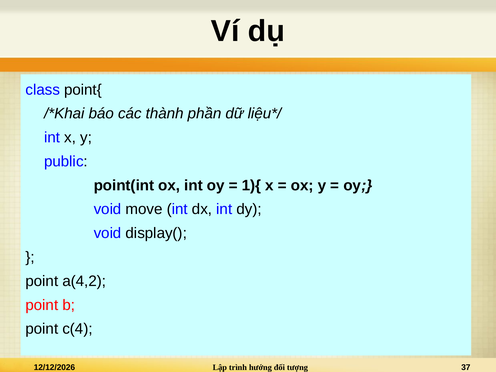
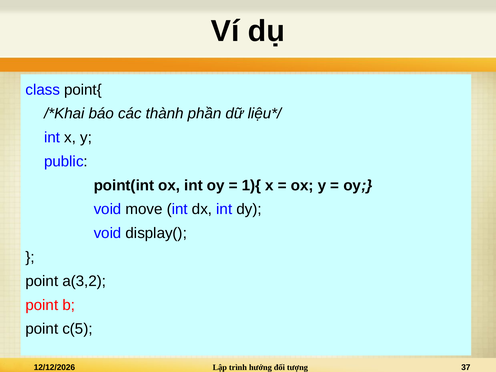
a(4,2: a(4,2 -> a(3,2 (84, 281)
c(4: c(4 -> c(5 (78, 329)
